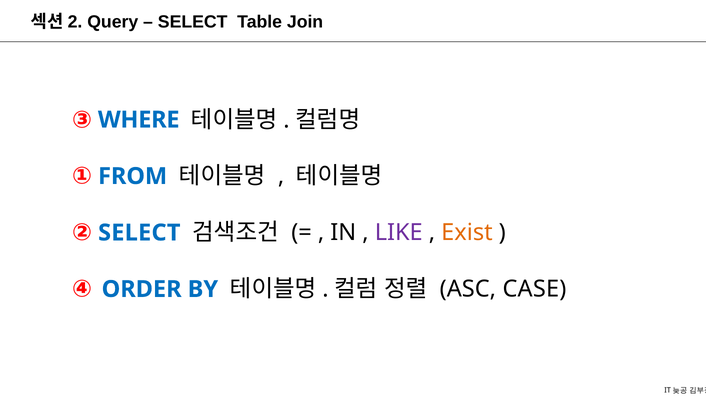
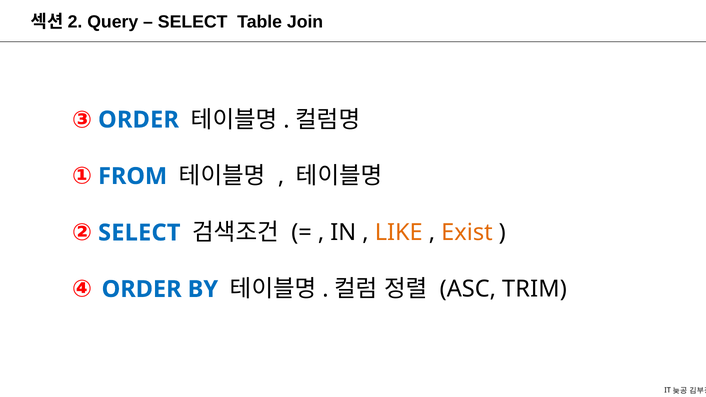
③ WHERE: WHERE -> ORDER (139, 120)
LIKE colour: purple -> orange (399, 233)
CASE: CASE -> TRIM (534, 289)
